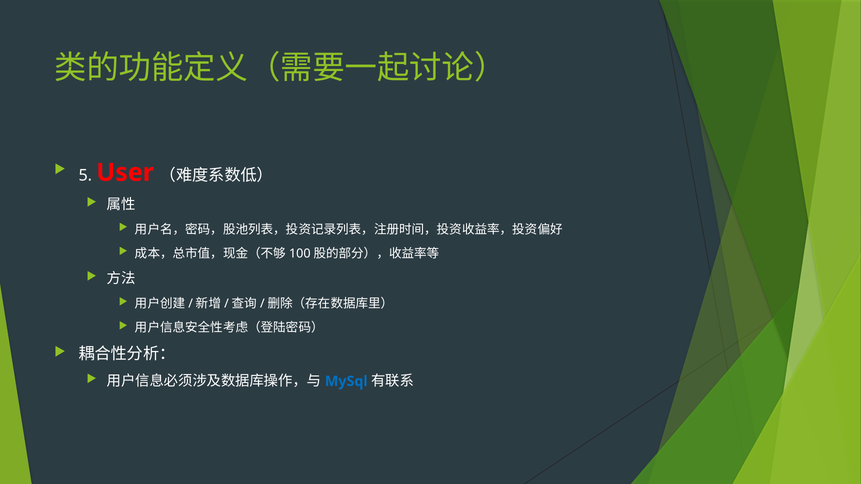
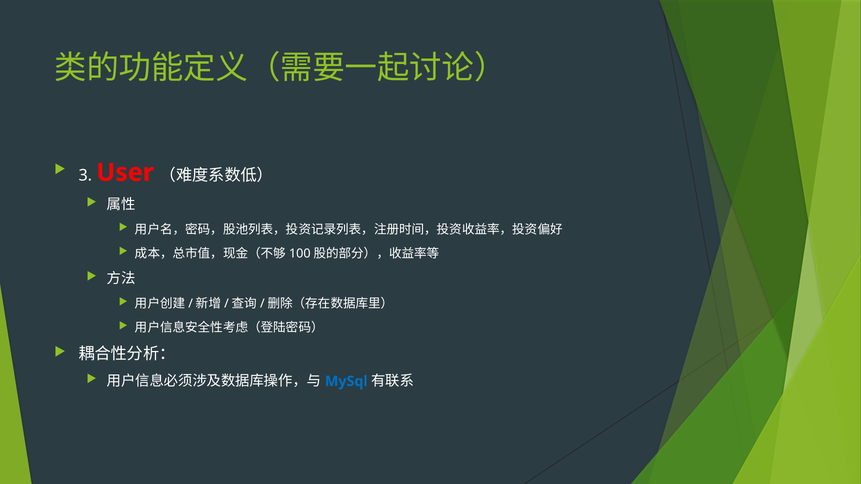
5: 5 -> 3 (85, 176)
